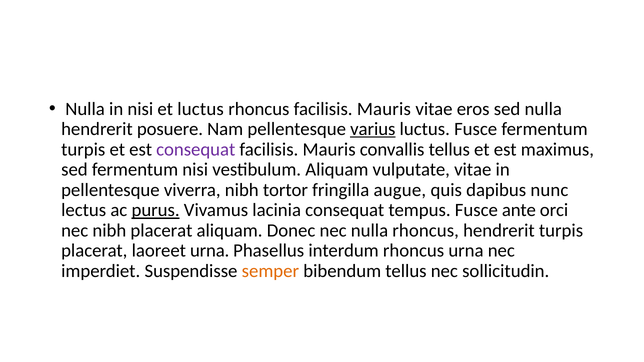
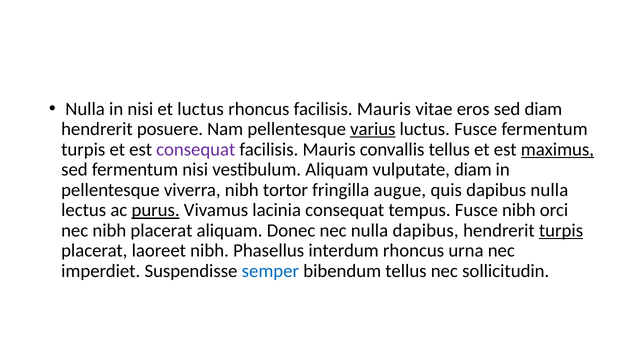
sed nulla: nulla -> diam (543, 109)
maximus underline: none -> present (557, 149)
vulputate vitae: vitae -> diam (473, 170)
dapibus nunc: nunc -> nulla (549, 190)
Fusce ante: ante -> nibh (519, 210)
nulla rhoncus: rhoncus -> dapibus (426, 231)
turpis underline: none -> present (561, 231)
laoreet urna: urna -> nibh (210, 251)
semper colour: orange -> blue (270, 271)
